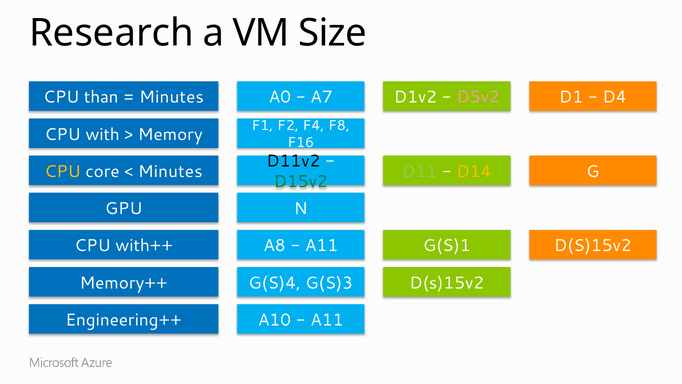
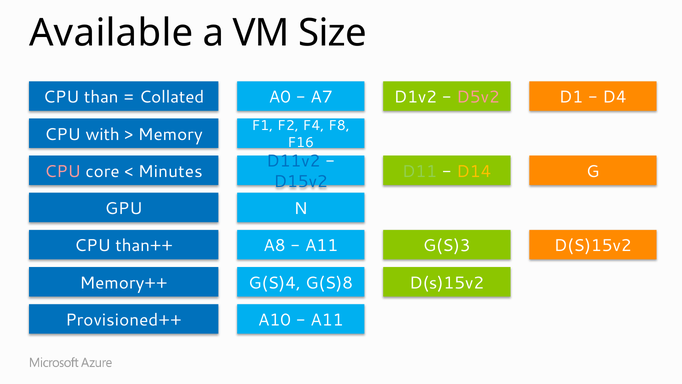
Research: Research -> Available (111, 33)
Minutes: Minutes -> Collated (172, 97)
D11v2 colour: black -> blue (293, 161)
CPU colour: yellow -> pink (63, 171)
D15v2 colour: green -> blue (301, 182)
with++: with++ -> than++ (144, 246)
G(S)1: G(S)1 -> G(S)3 (447, 246)
G(S)3: G(S)3 -> G(S)8 (329, 283)
Engineering++: Engineering++ -> Provisioned++ (124, 320)
